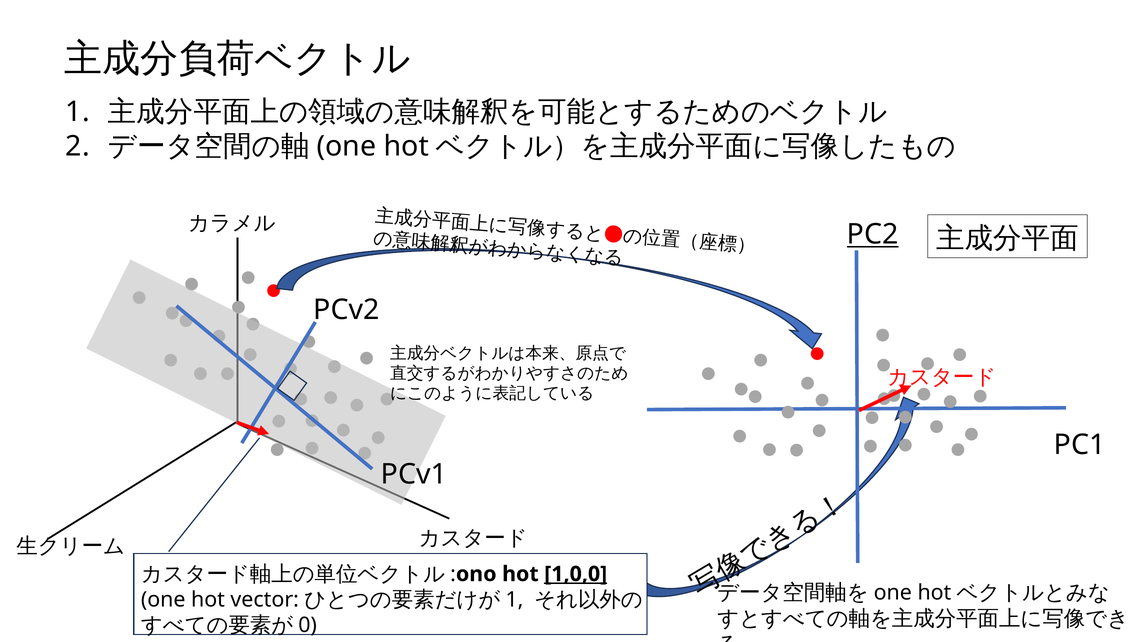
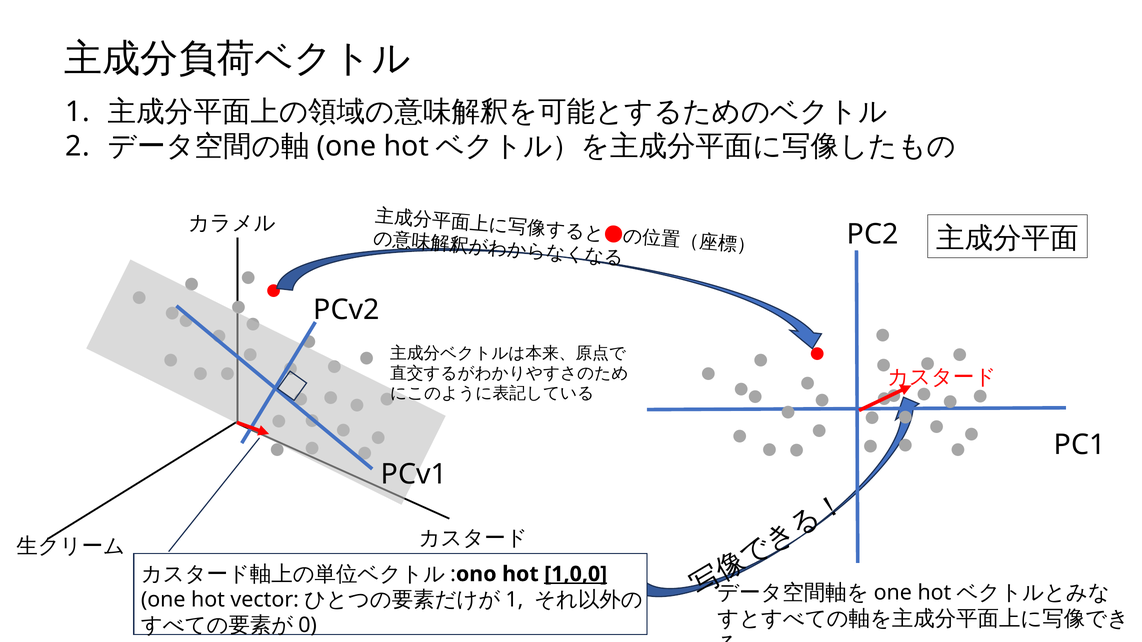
PC2 underline: present -> none (873, 235)
